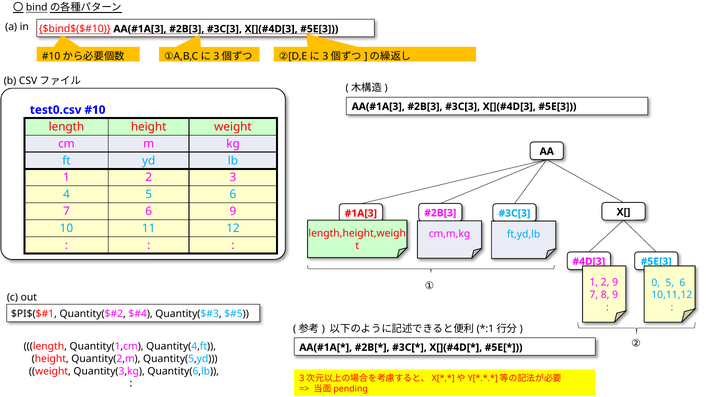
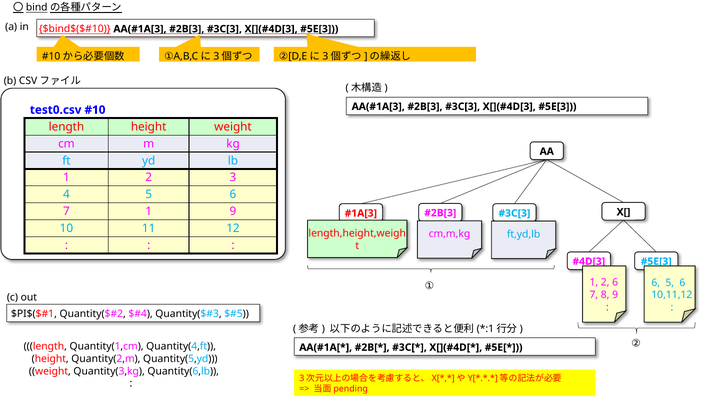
7 6: 6 -> 1 (149, 212)
2 9: 9 -> 6 (615, 282)
0: 0 -> 6 (656, 283)
